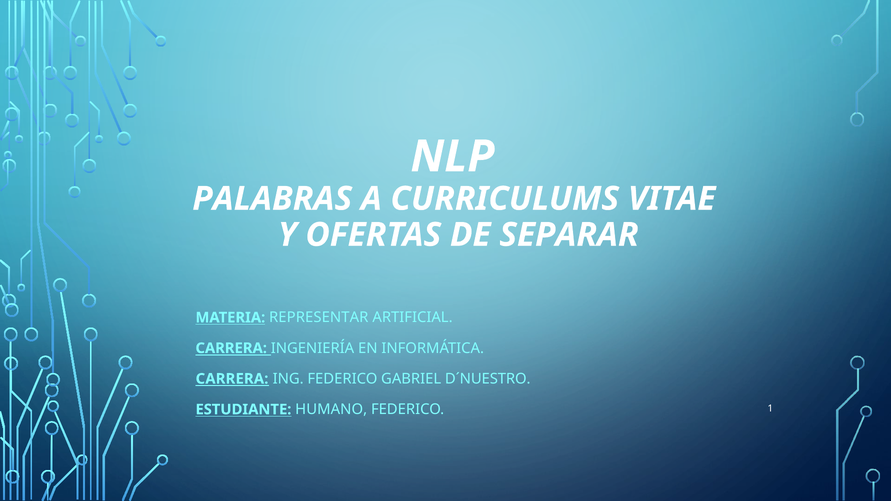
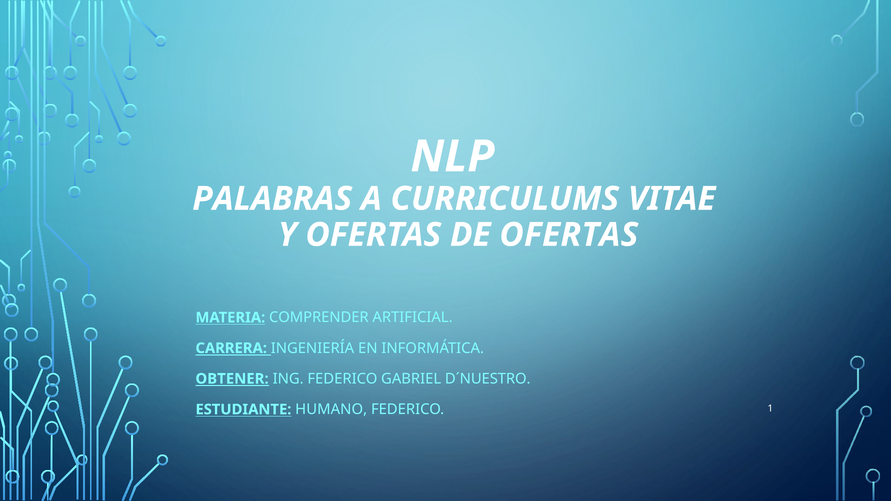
DE SEPARAR: SEPARAR -> OFERTAS (569, 235)
REPRESENTAR: REPRESENTAR -> COMPRENDER (319, 318)
CARRERA: CARRERA -> OBTENER (232, 379)
